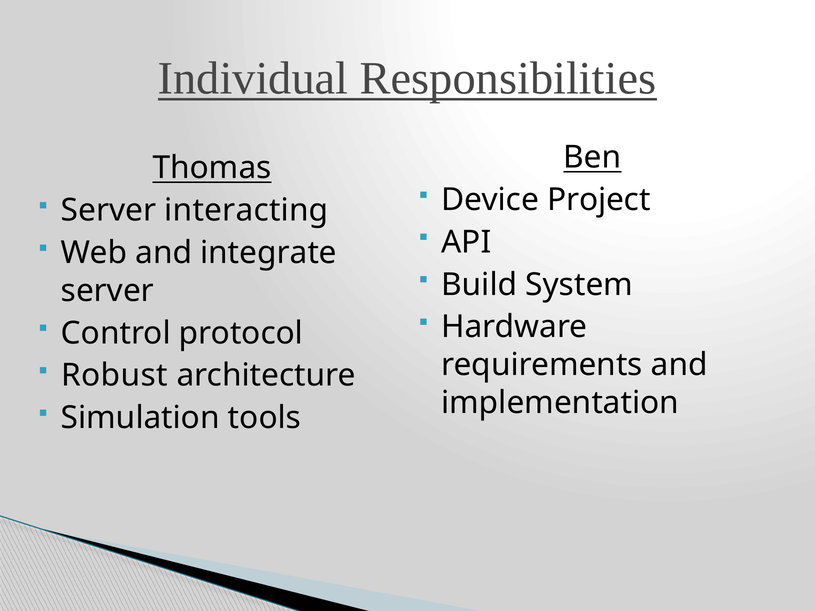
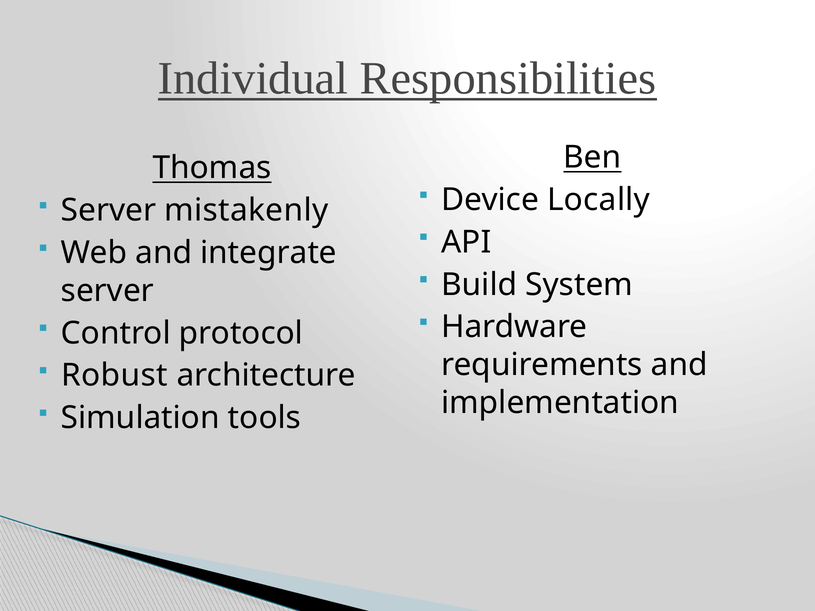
Project: Project -> Locally (599, 200)
interacting: interacting -> mistakenly (246, 210)
